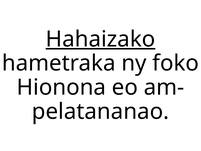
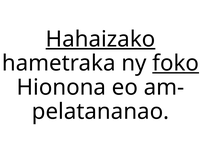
foko underline: none -> present (176, 63)
